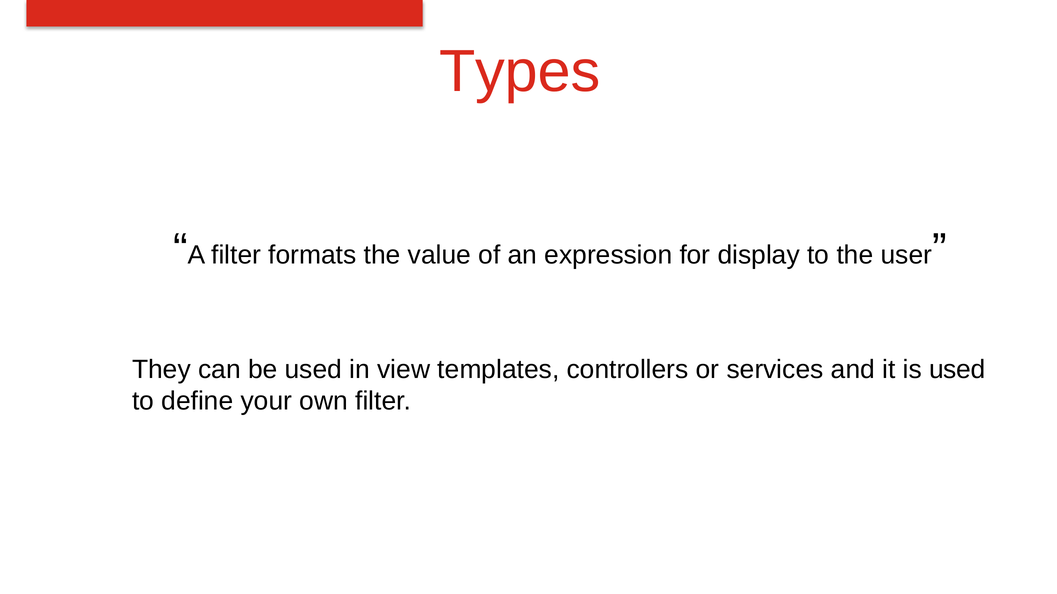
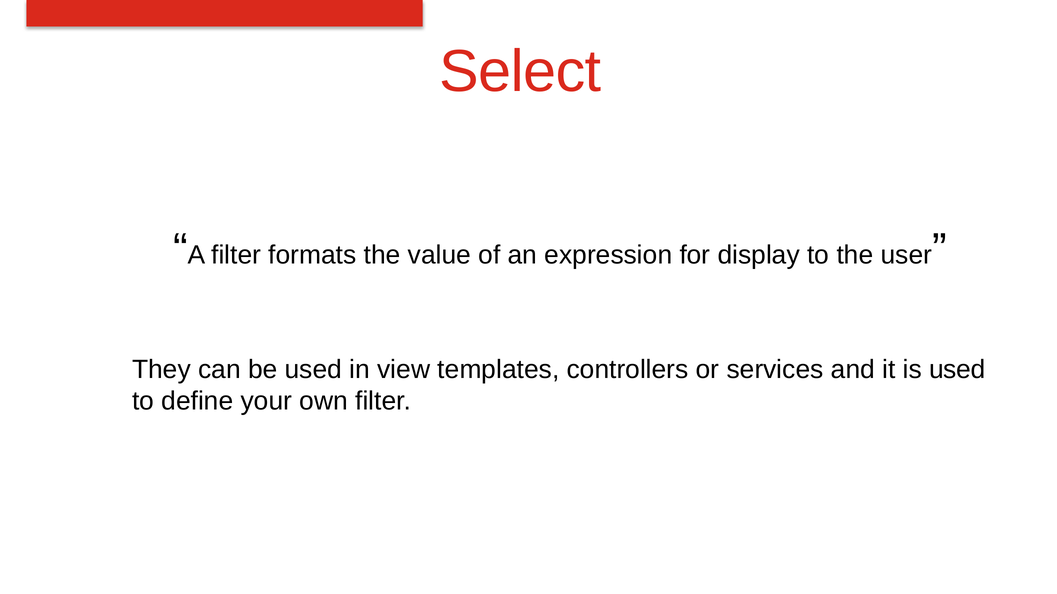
Types: Types -> Select (520, 72)
